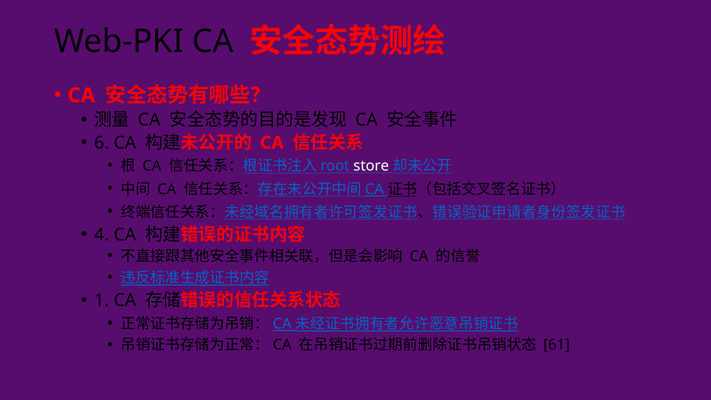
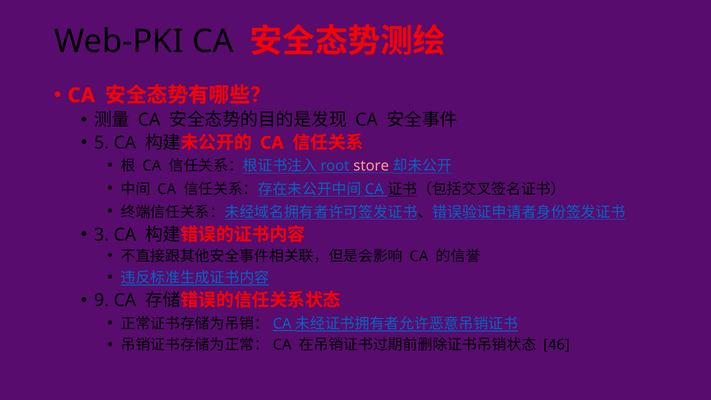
6: 6 -> 5 (102, 143)
store colour: white -> pink (371, 166)
4: 4 -> 3 (102, 235)
1: 1 -> 9 (102, 300)
61: 61 -> 46 (557, 345)
